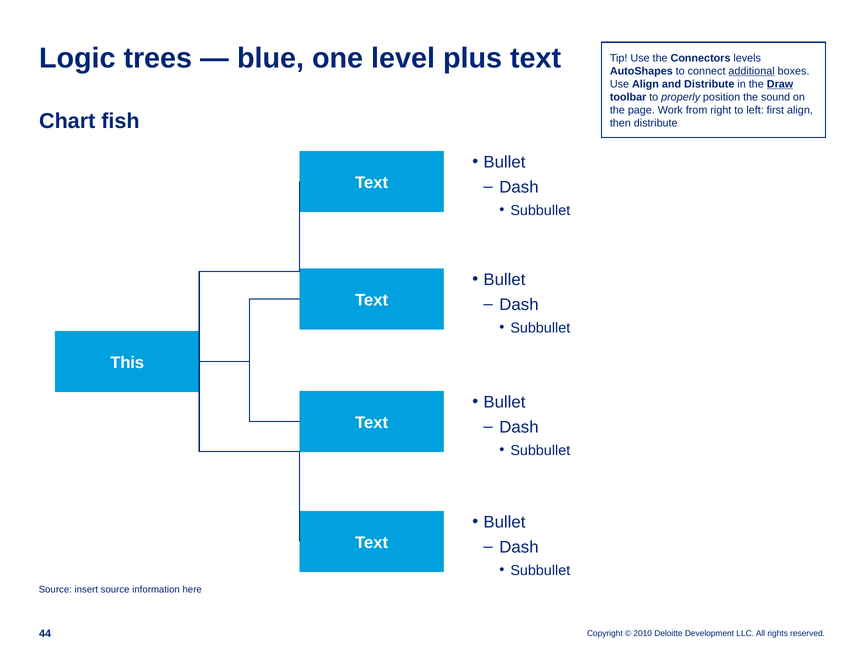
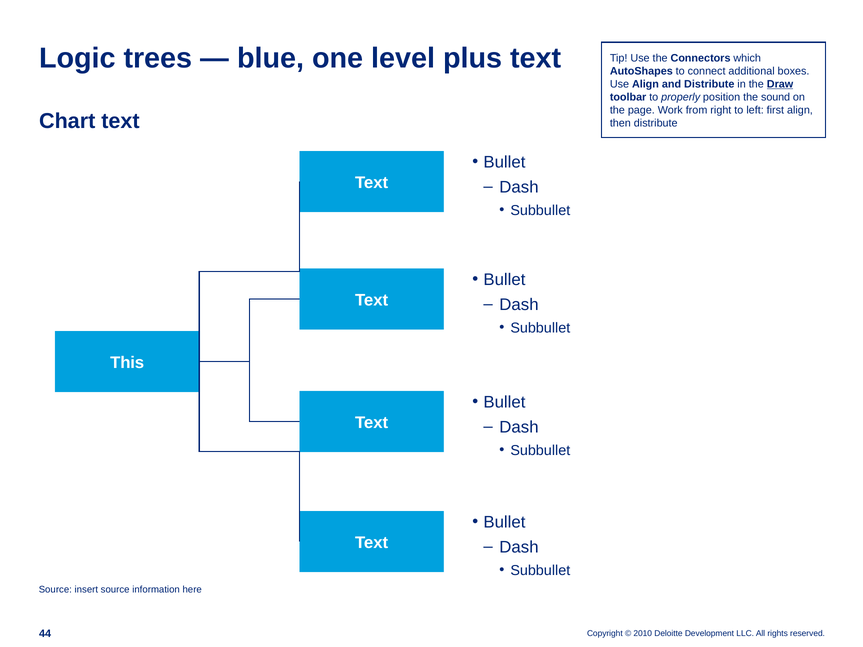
levels: levels -> which (747, 58)
additional underline: present -> none (752, 71)
Chart fish: fish -> text (120, 121)
